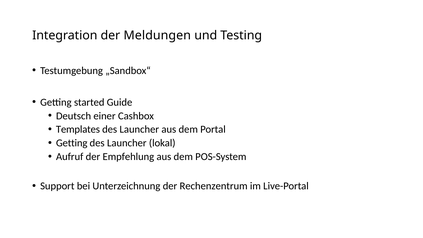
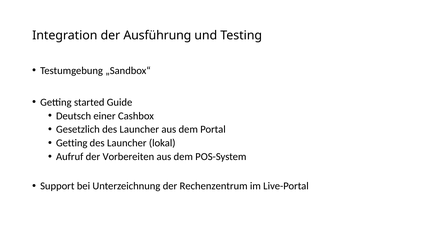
Meldungen: Meldungen -> Ausführung (157, 36)
Templates: Templates -> Gesetzlich (78, 129)
Empfehlung: Empfehlung -> Vorbereiten (128, 157)
